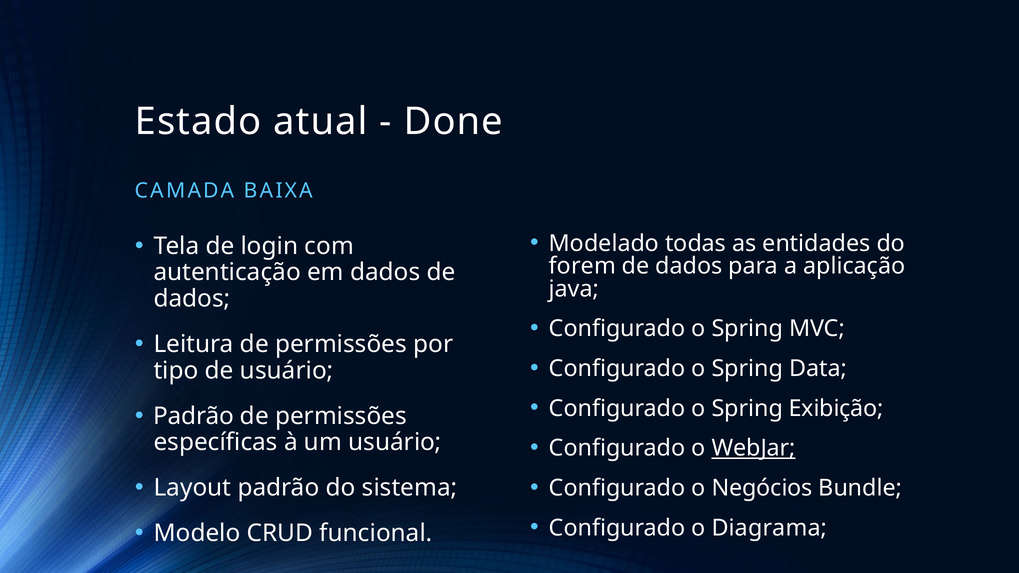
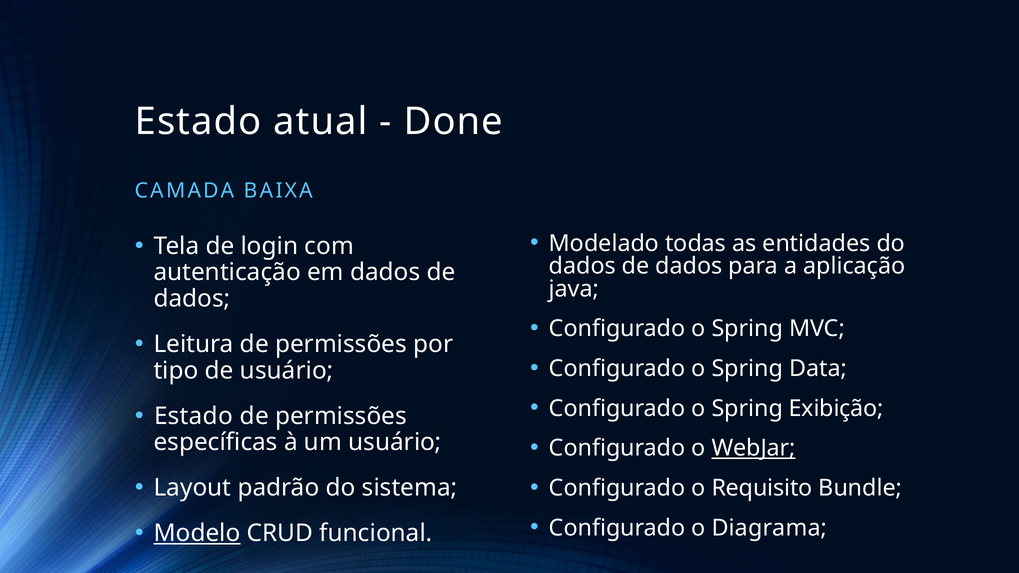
forem: forem -> dados (582, 266)
Padrão: Padrão -> Estado (194, 416)
Negócios: Negócios -> Requisito (762, 488)
Modelo underline: none -> present (197, 534)
